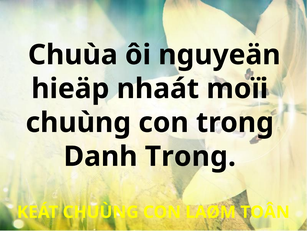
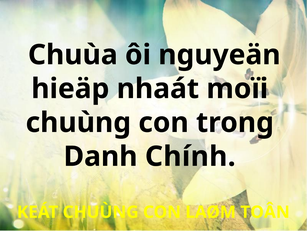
Danh Trong: Trong -> Chính (190, 156)
